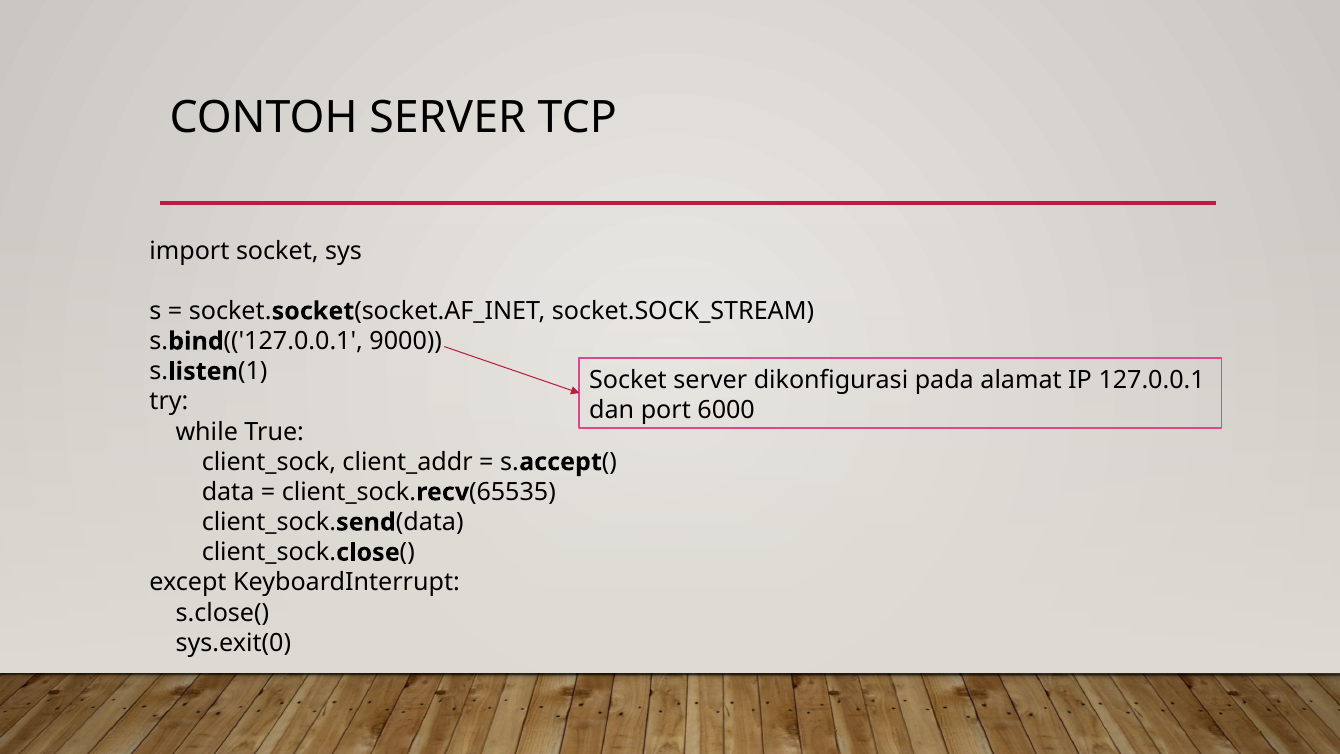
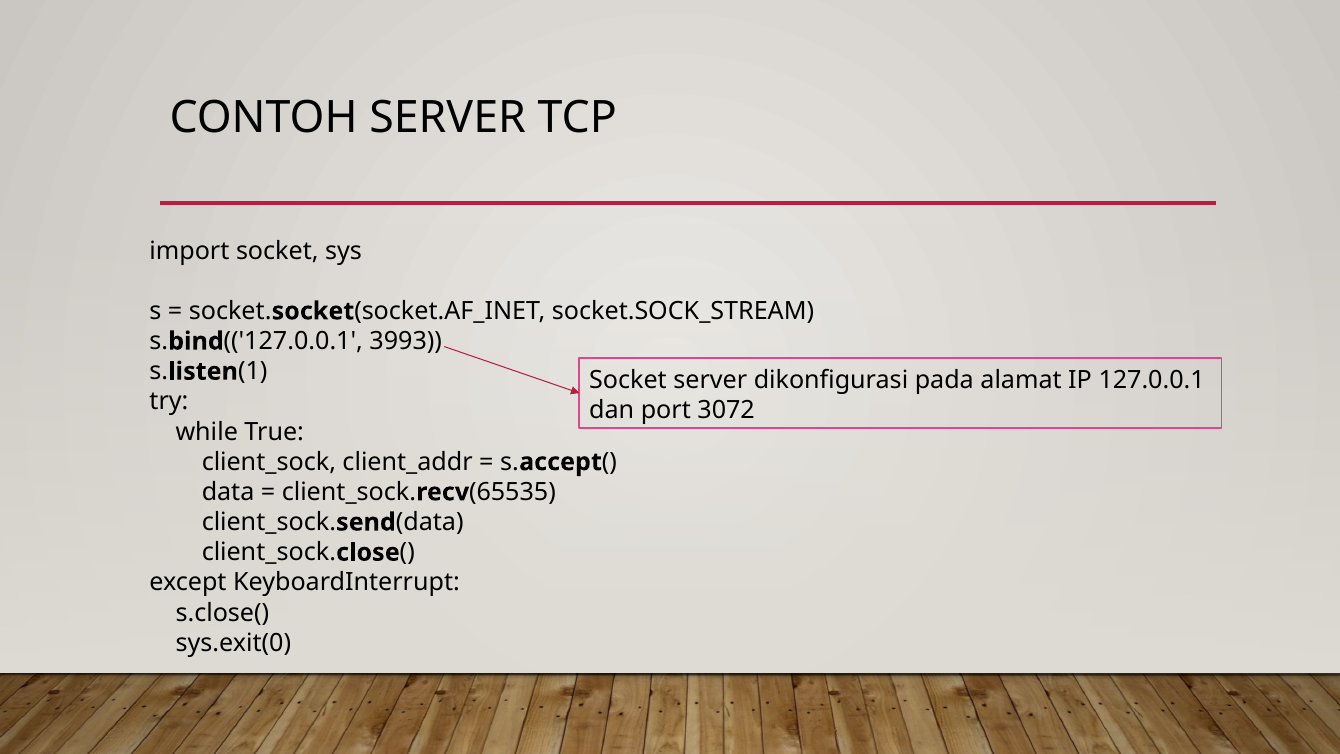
9000: 9000 -> 3993 (406, 341)
6000: 6000 -> 3072 (726, 410)
